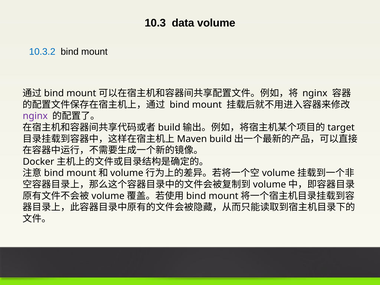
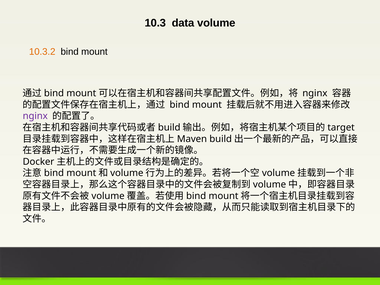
10.3.2 colour: blue -> orange (42, 52)
